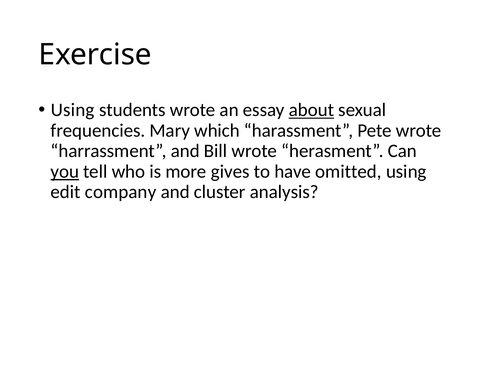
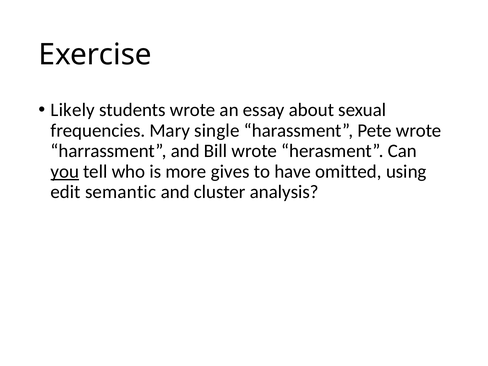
Using: Using -> Likely (73, 110)
about underline: present -> none (311, 110)
which: which -> single (217, 131)
company: company -> semantic (121, 192)
